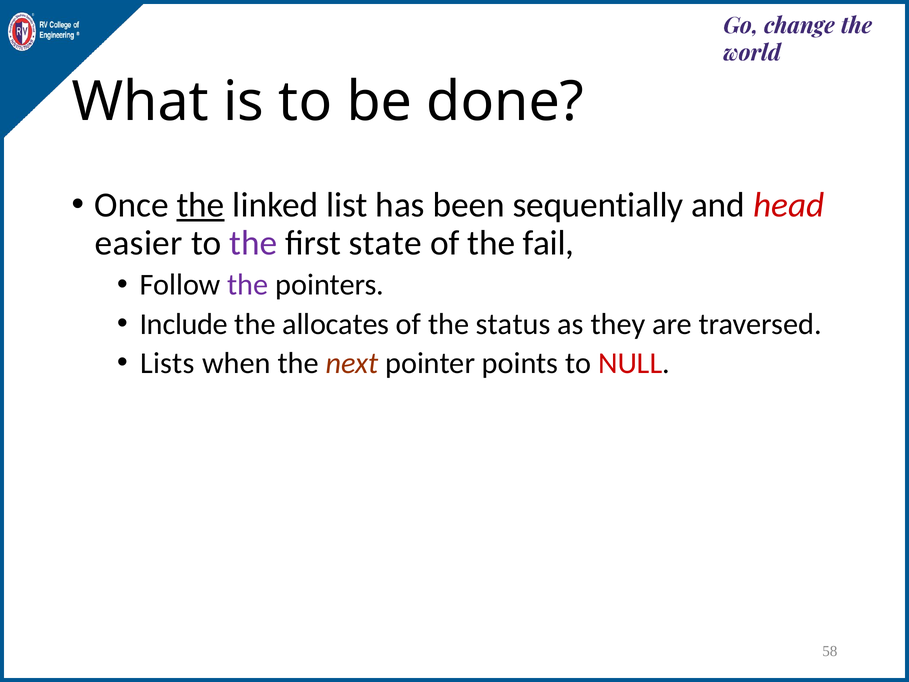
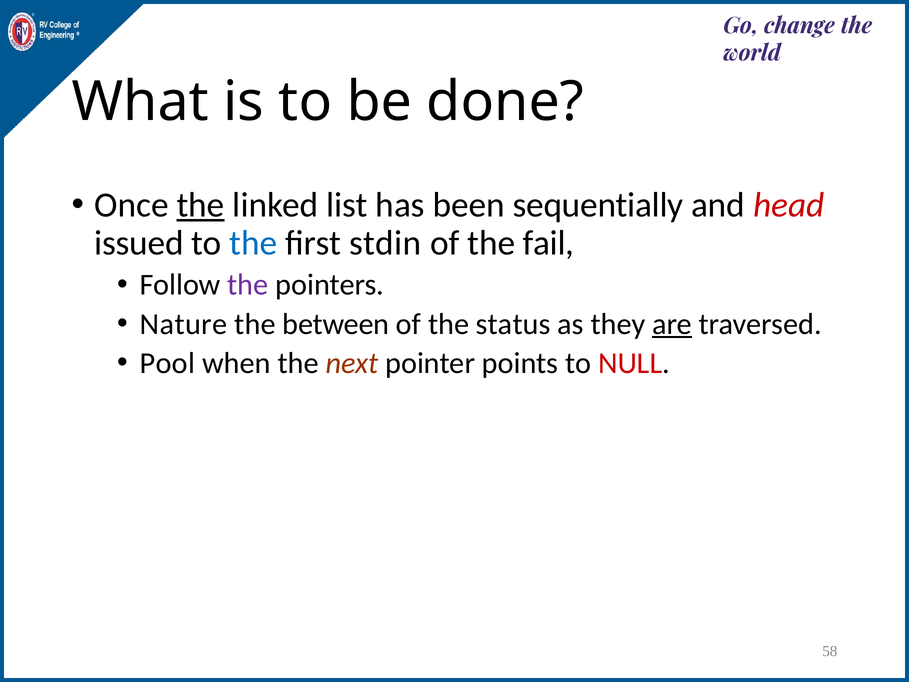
easier: easier -> issued (139, 243)
the colour: purple -> blue (253, 243)
state: state -> stdin (385, 243)
Include: Include -> Nature (184, 324)
allocates: allocates -> between (336, 324)
are underline: none -> present (672, 324)
Lists: Lists -> Pool (167, 363)
